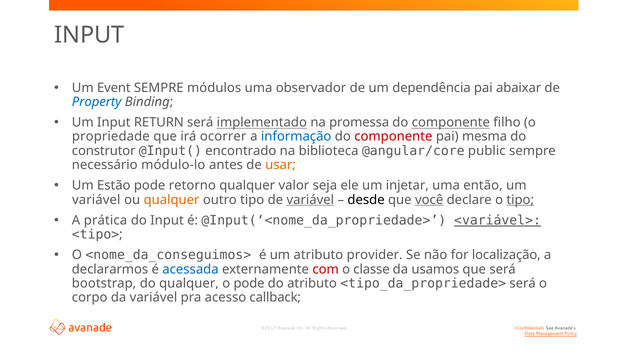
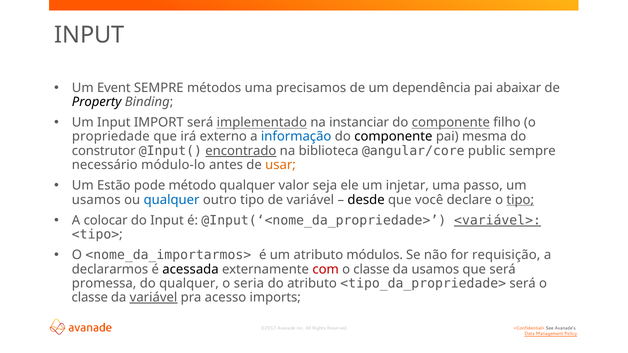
módulos: módulos -> métodos (214, 88)
observador: observador -> precisamos (311, 88)
Property colour: blue -> black (97, 102)
RETURN: RETURN -> IMPORT (159, 123)
promessa: promessa -> instanciar (359, 123)
ocorrer: ocorrer -> externo (223, 137)
componente colour: red -> black (393, 137)
encontrado underline: none -> present (241, 151)
retorno: retorno -> método (192, 186)
então: então -> passo (483, 186)
variável: variável -> usamos (96, 200)
qualquer colour: orange -> blue (172, 200)
variável underline: present -> none (310, 200)
você underline: present -> none (429, 200)
prática: prática -> colocar (106, 221)
<nome_da_conseguimos>: <nome_da_conseguimos> -> <nome_da_importarmos> (168, 255)
provider: provider -> módulos (375, 255)
localização: localização -> requisição (506, 255)
acessada colour: blue -> black (190, 269)
bootstrap: bootstrap -> promessa (104, 284)
o pode: pode -> seria (249, 284)
corpo: corpo -> classe (90, 298)
variável underline: none -> present (154, 298)
callback: callback -> imports (275, 298)
